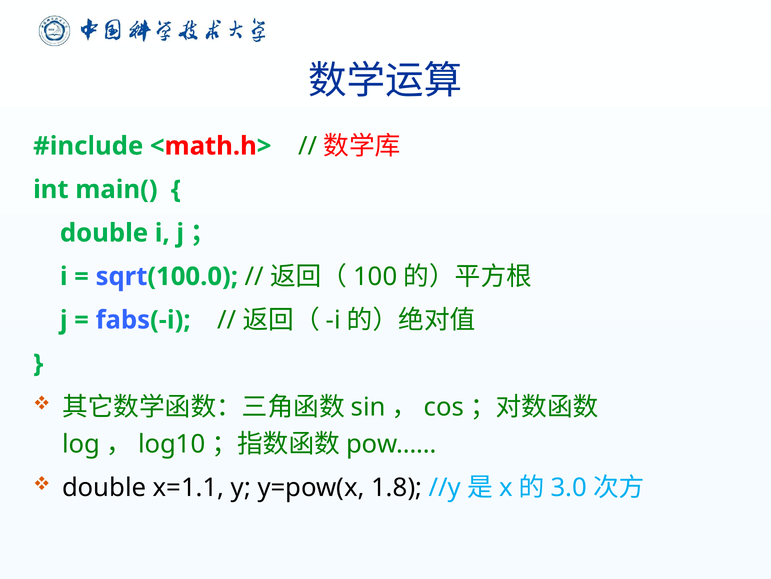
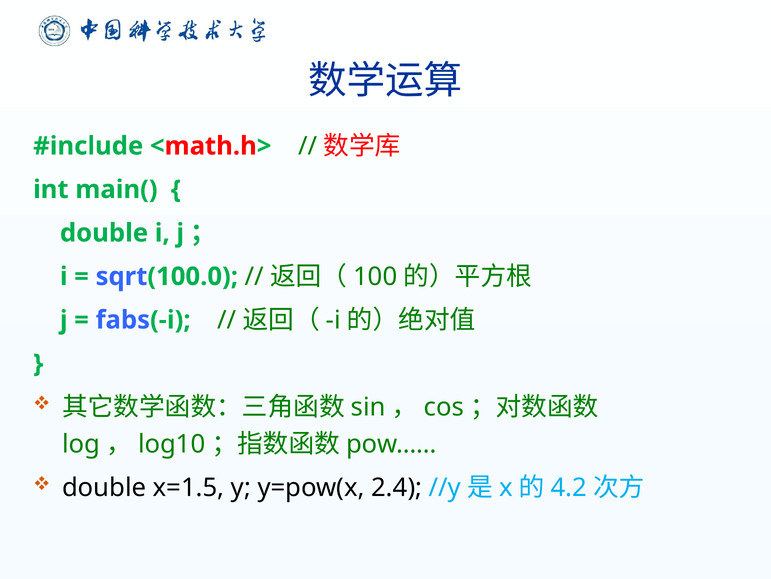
x=1.1: x=1.1 -> x=1.5 (189, 487)
1.8: 1.8 -> 2.4 (397, 487)
3.0: 3.0 -> 4.2 (569, 487)
